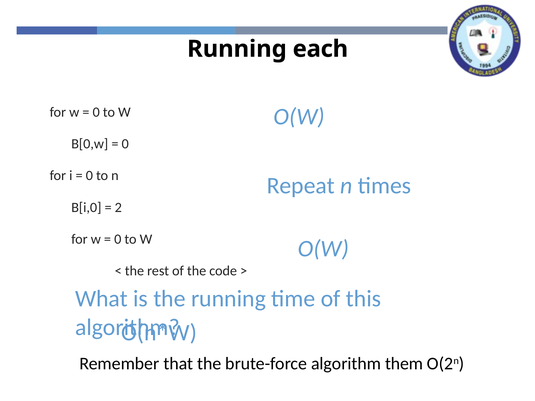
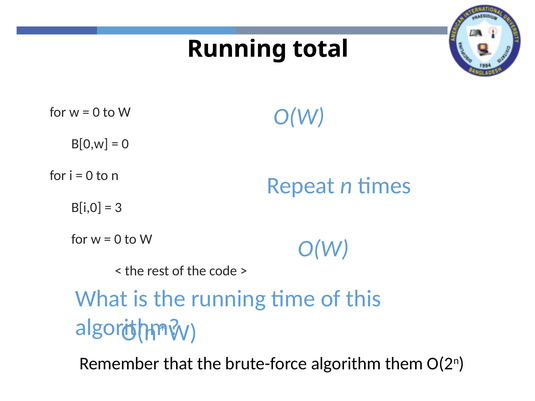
each: each -> total (320, 49)
2: 2 -> 3 (118, 208)
